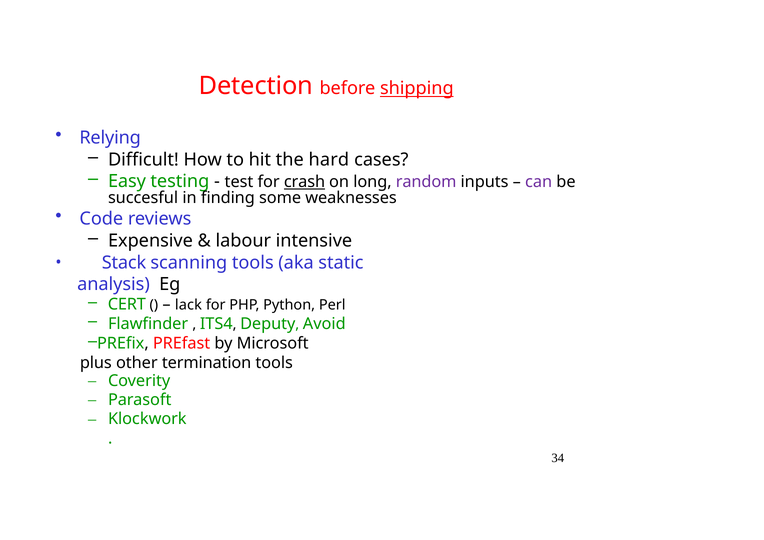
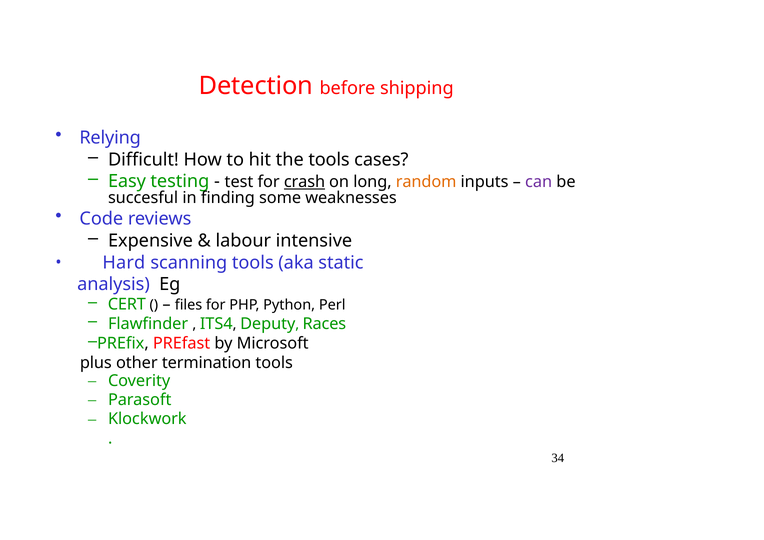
shipping underline: present -> none (417, 89)
the hard: hard -> tools (329, 160)
random colour: purple -> orange (426, 182)
Stack: Stack -> Hard (124, 263)
lack: lack -> files (189, 305)
Avoid: Avoid -> Races (324, 324)
